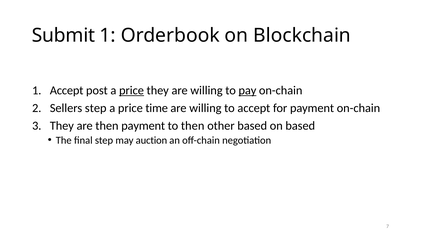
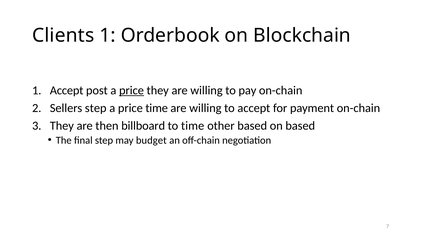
Submit: Submit -> Clients (63, 35)
pay underline: present -> none (247, 90)
then payment: payment -> billboard (143, 126)
to then: then -> time (193, 126)
auction: auction -> budget (151, 140)
